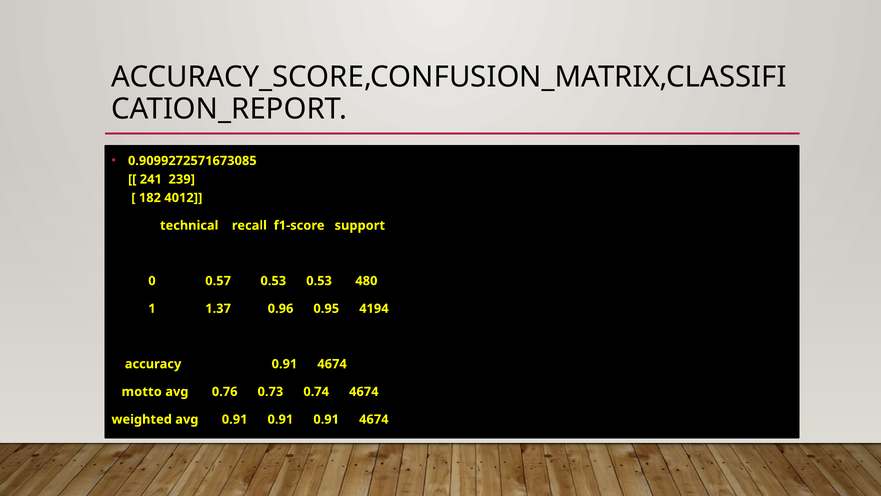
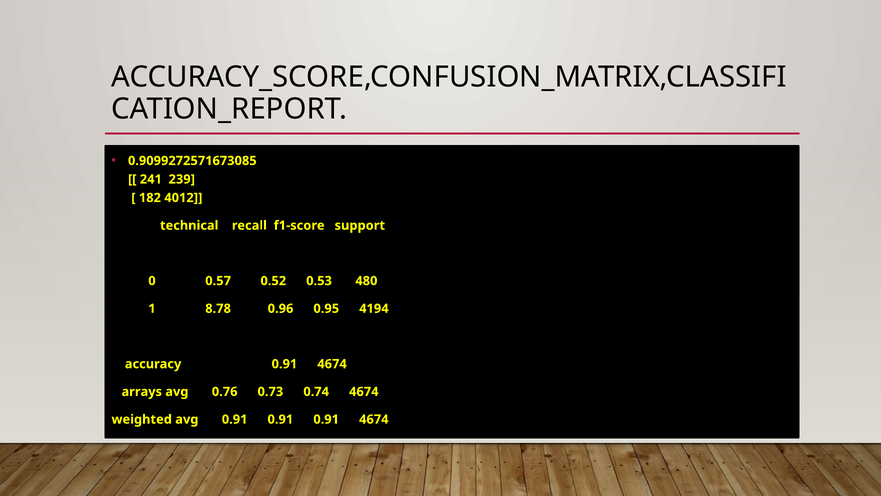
0.57 0.53: 0.53 -> 0.52 (273, 281)
1.37: 1.37 -> 8.78 (218, 308)
motto: motto -> arrays (142, 391)
